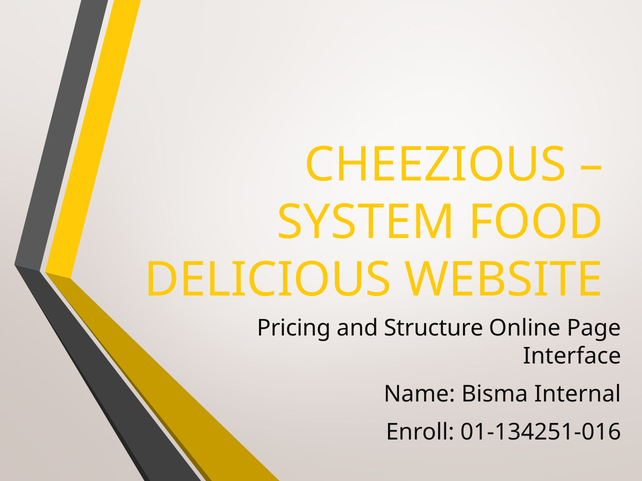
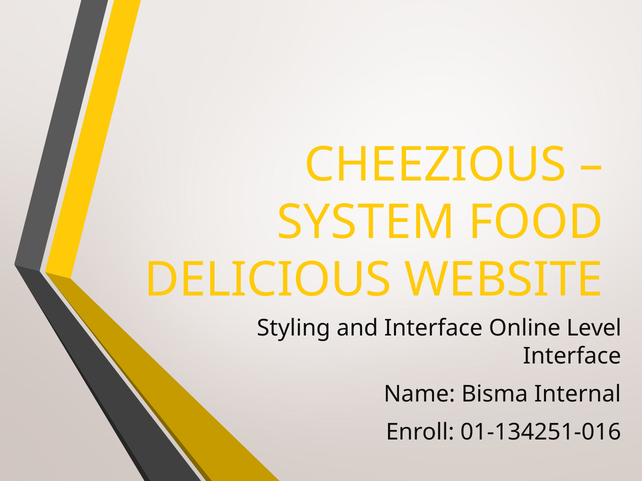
Pricing: Pricing -> Styling (294, 329)
and Structure: Structure -> Interface (433, 329)
Page: Page -> Level (594, 329)
